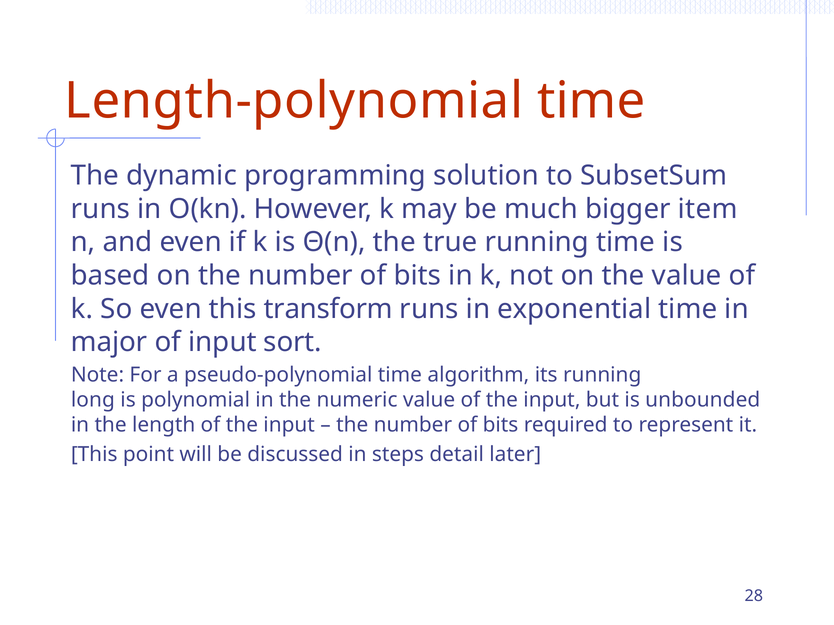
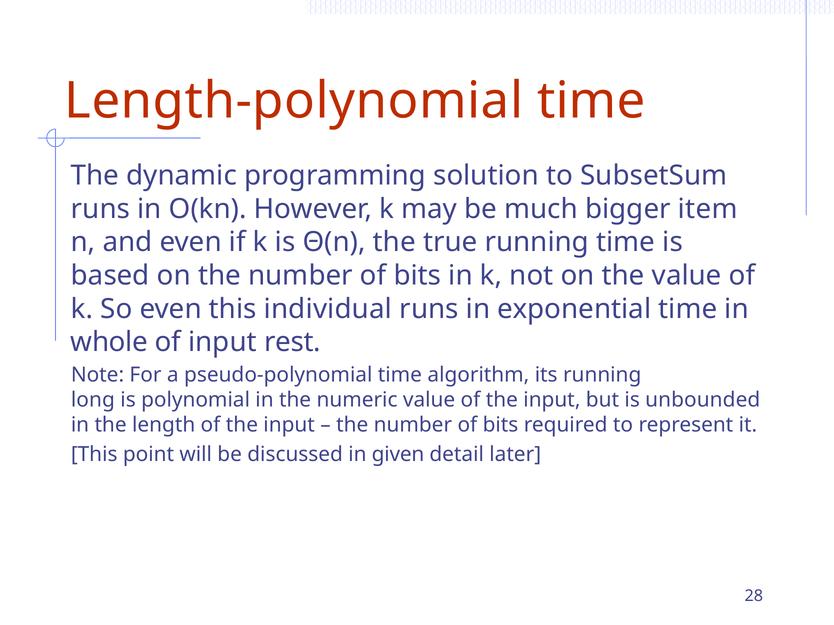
transform: transform -> individual (328, 309)
major: major -> whole (109, 343)
sort: sort -> rest (292, 343)
steps: steps -> given (398, 455)
